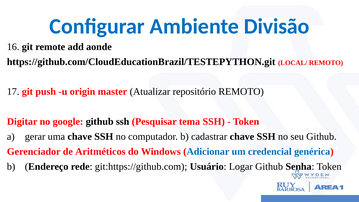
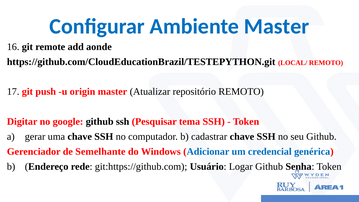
Ambiente Divisão: Divisão -> Master (277, 26)
Aritméticos: Aritméticos -> Semelhante (100, 152)
